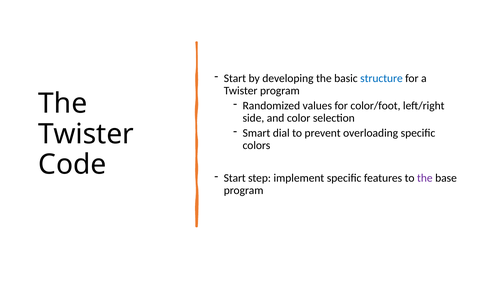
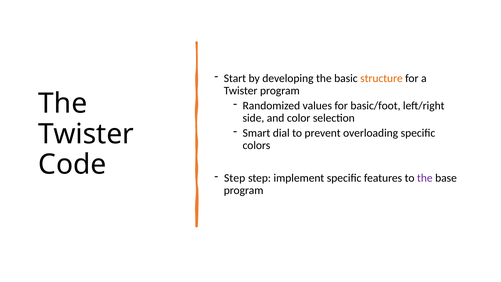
structure colour: blue -> orange (381, 78)
color/foot: color/foot -> basic/foot (375, 106)
Start: Start -> Step (235, 178)
